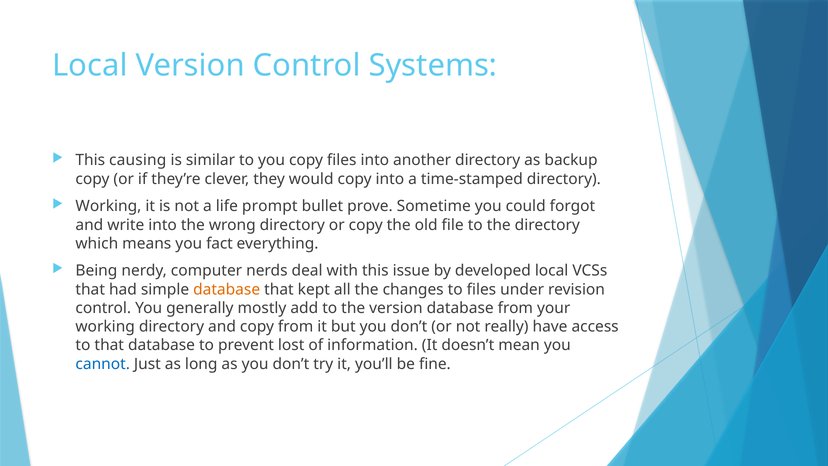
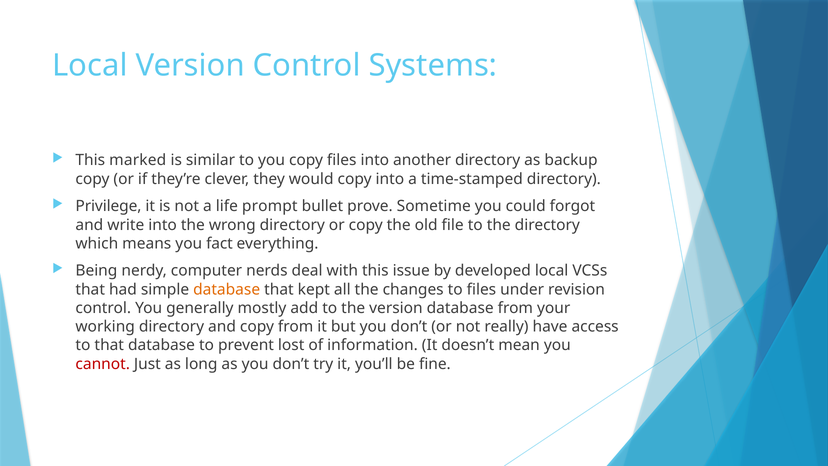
causing: causing -> marked (138, 160)
Working: Working -> Privilege (109, 206)
cannot colour: blue -> red (103, 364)
